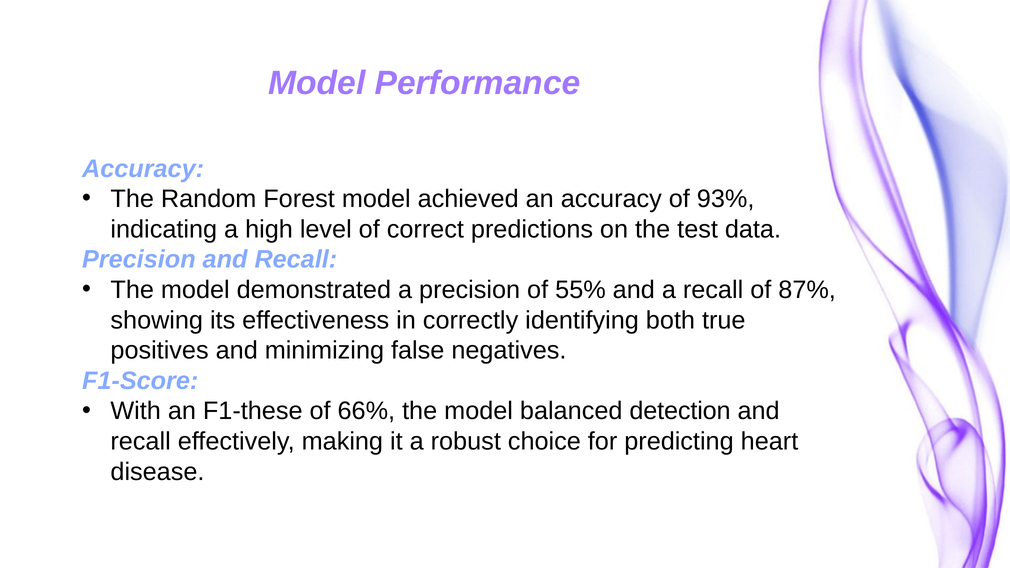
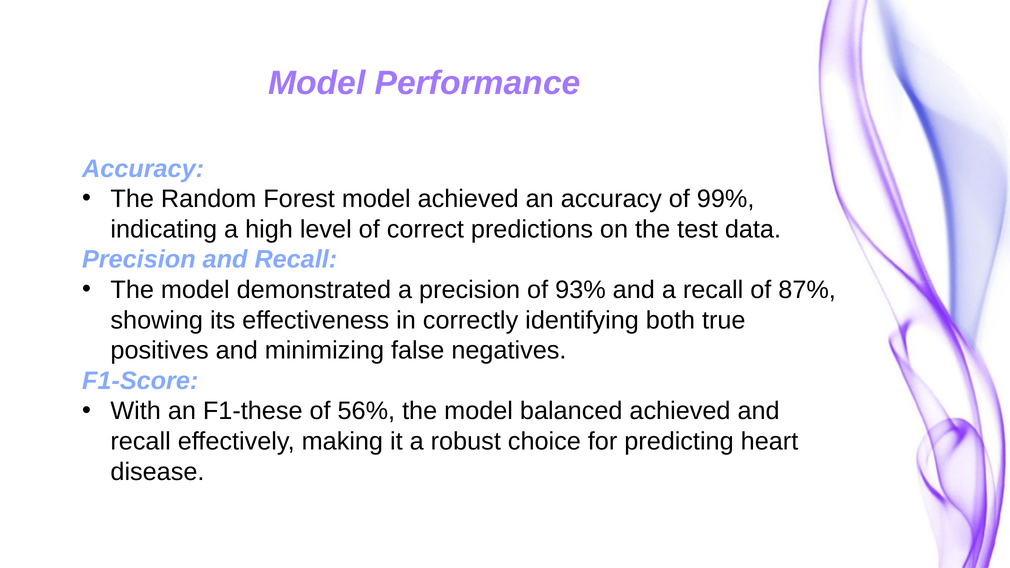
93%: 93% -> 99% (726, 199)
55%: 55% -> 93% (580, 290)
66%: 66% -> 56% (366, 411)
balanced detection: detection -> achieved (680, 411)
